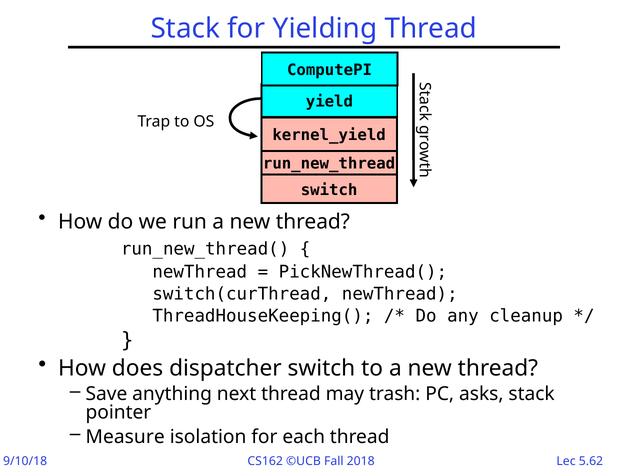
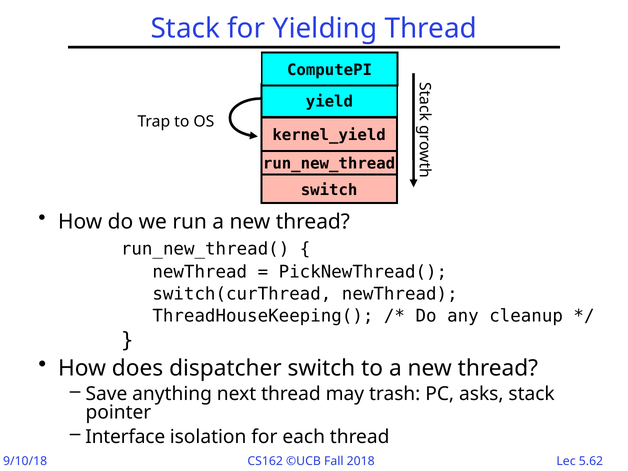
Measure: Measure -> Interface (125, 437)
